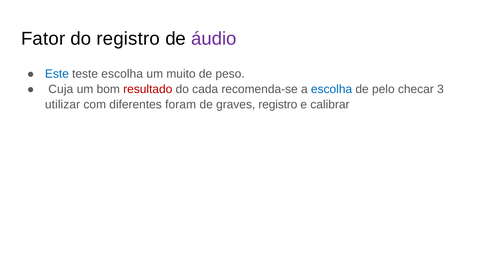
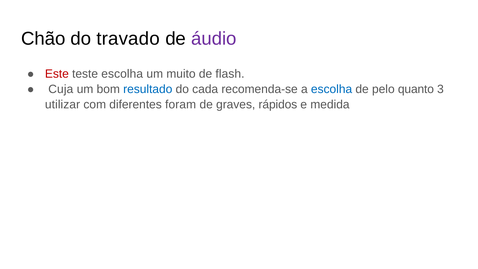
Fator: Fator -> Chão (43, 39)
do registro: registro -> travado (128, 39)
Este colour: blue -> red (57, 74)
peso: peso -> flash (230, 74)
resultado colour: red -> blue (148, 89)
checar: checar -> quanto (416, 89)
graves registro: registro -> rápidos (278, 105)
calibrar: calibrar -> medida (330, 105)
